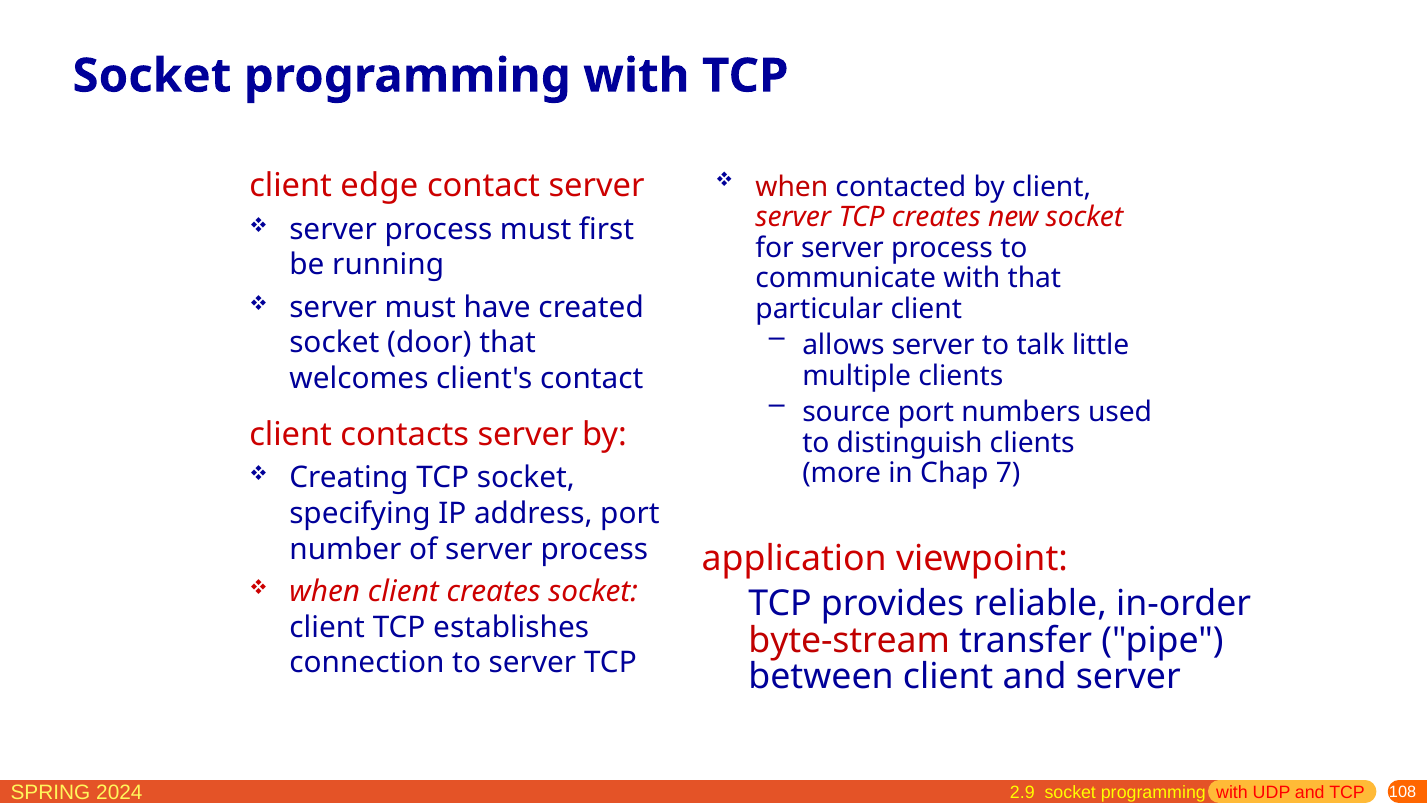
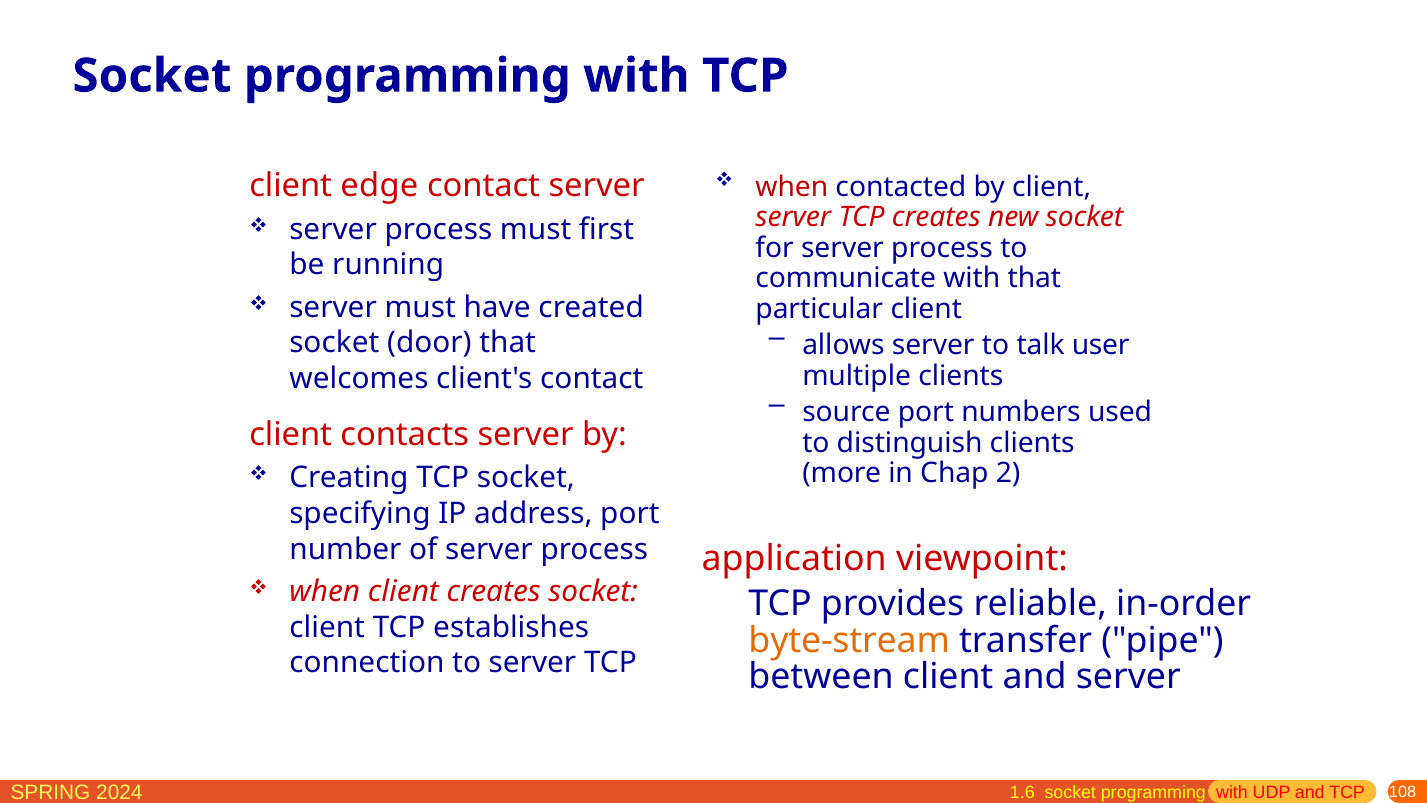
little: little -> user (1101, 345)
7: 7 -> 2 (1008, 473)
byte-stream colour: red -> orange (849, 640)
2.9: 2.9 -> 1.6 (1022, 793)
